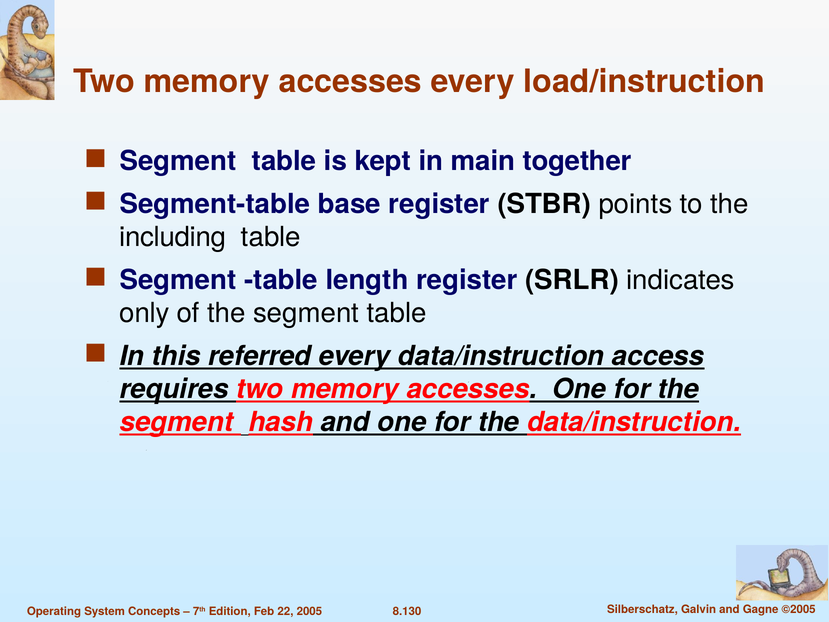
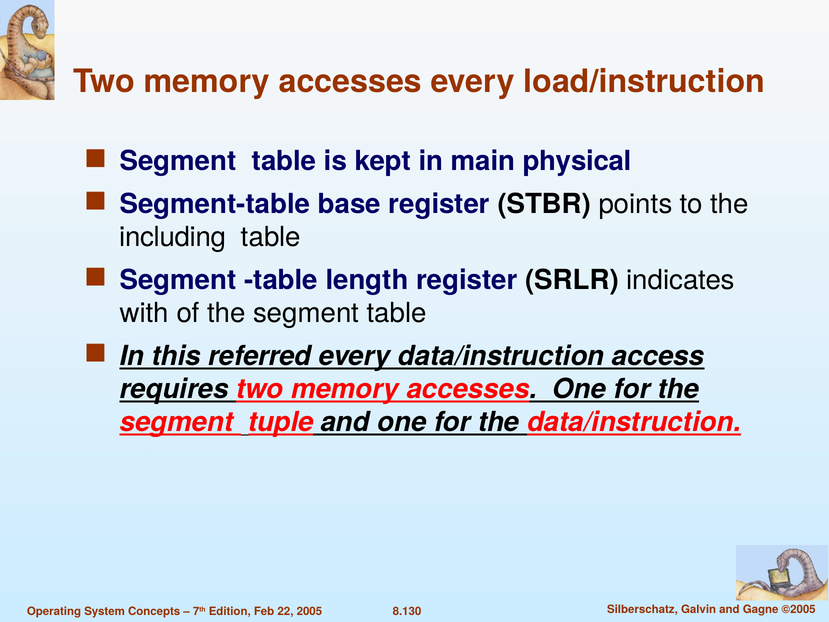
together: together -> physical (577, 161)
only: only -> with (144, 313)
hash: hash -> tuple (281, 422)
